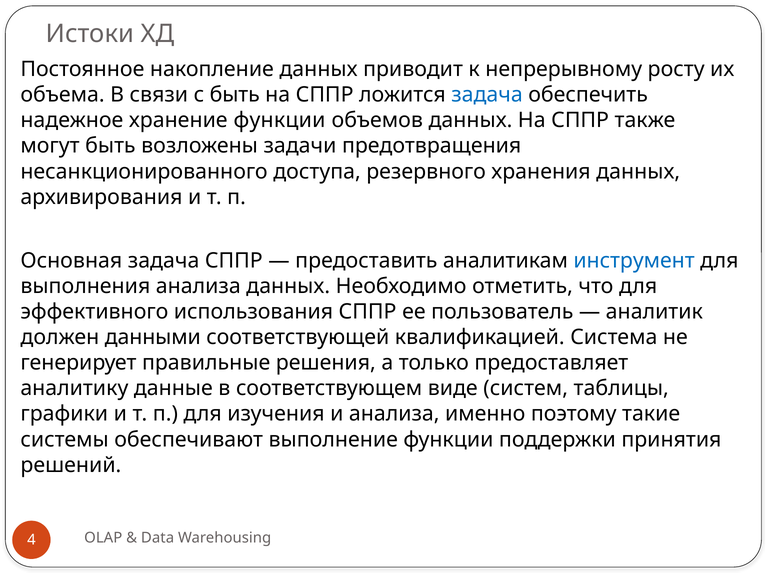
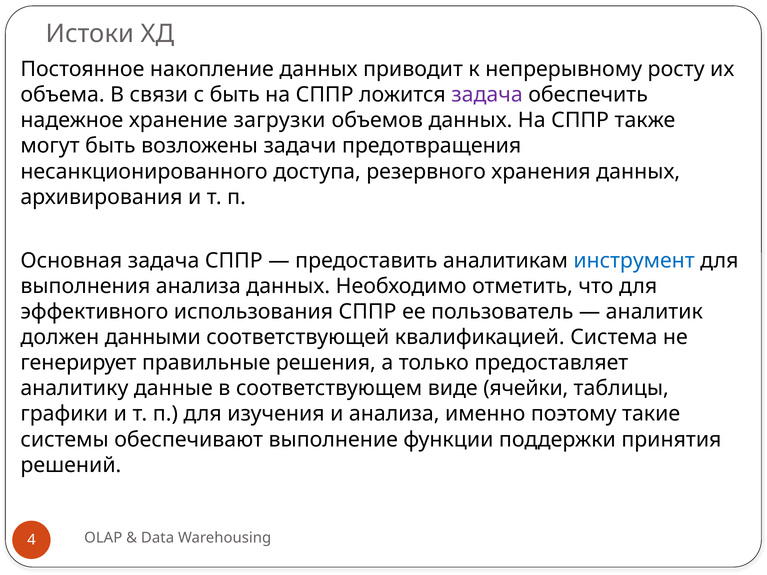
задача colour: blue -> purple (487, 95)
хранение функции: функции -> загрузки (280, 120)
систем: систем -> ячейки (526, 389)
